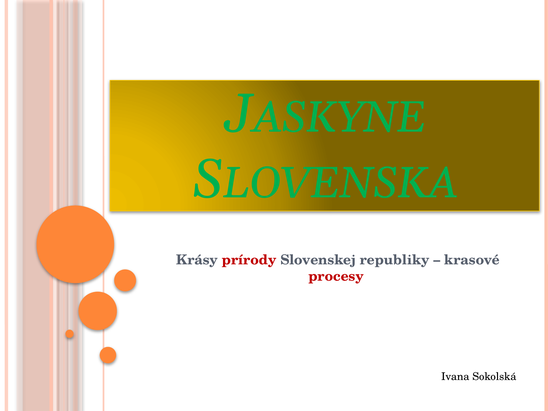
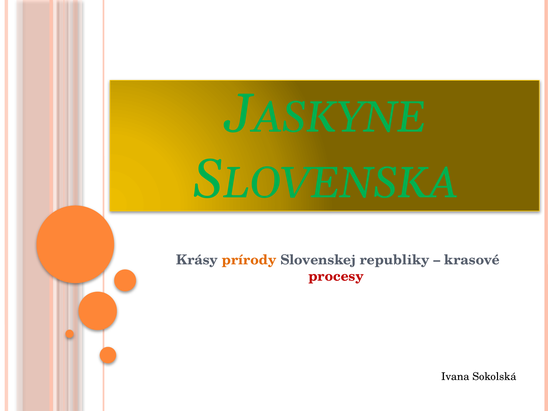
prírody colour: red -> orange (249, 260)
